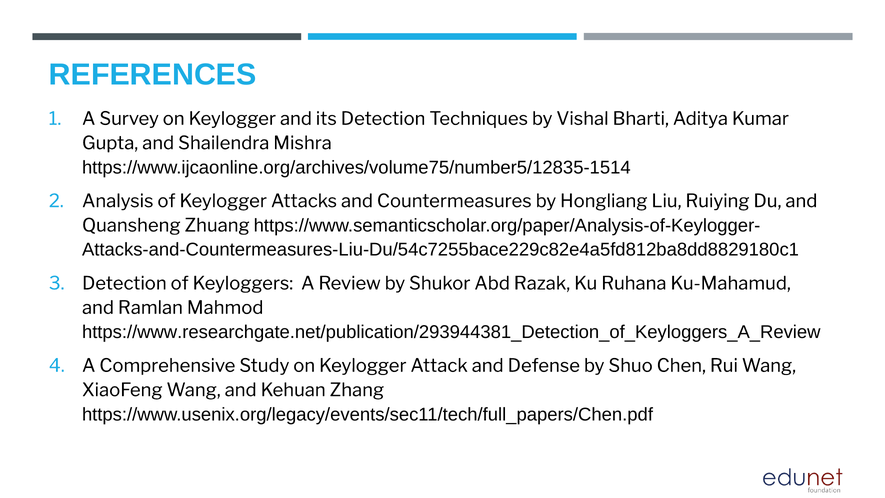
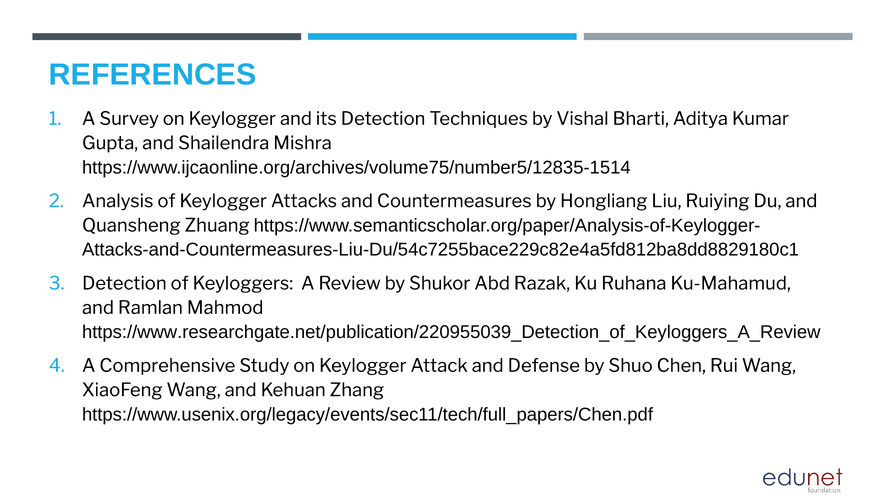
https://www.researchgate.net/publication/293944381_Detection_of_Keyloggers_A_Review: https://www.researchgate.net/publication/293944381_Detection_of_Keyloggers_A_Review -> https://www.researchgate.net/publication/220955039_Detection_of_Keyloggers_A_Review (451, 332)
